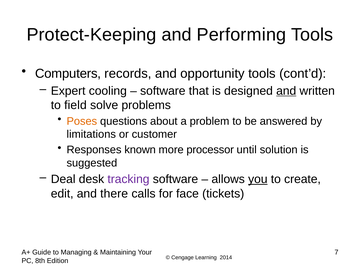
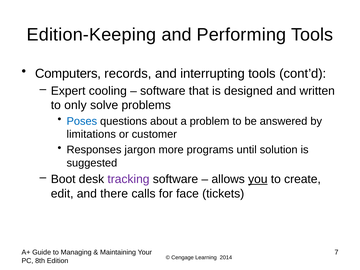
Protect-Keeping: Protect-Keeping -> Edition-Keeping (91, 35)
opportunity: opportunity -> interrupting (213, 74)
and underline: present -> none (286, 91)
field: field -> only (75, 105)
Poses colour: orange -> blue (82, 121)
known: known -> jargon (140, 150)
processor: processor -> programs (210, 150)
Deal: Deal -> Boot (63, 179)
